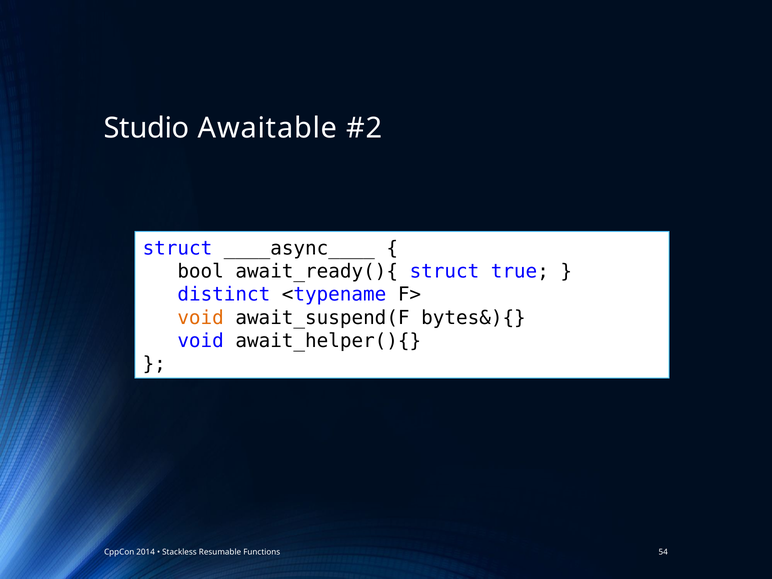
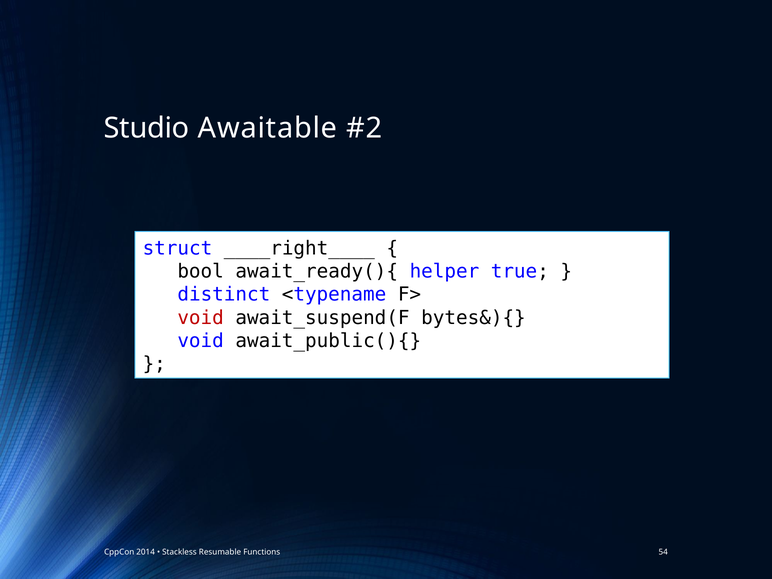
____async____: ____async____ -> ____right____ (299, 248)
await_ready(){ struct: struct -> helper (444, 271)
void colour: orange -> red (201, 318)
await_helper(){: await_helper(){ -> await_public(){ (328, 341)
